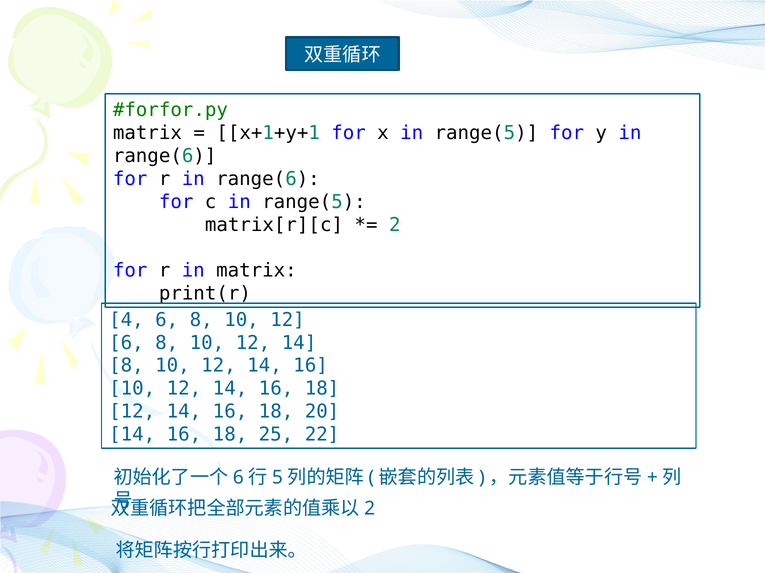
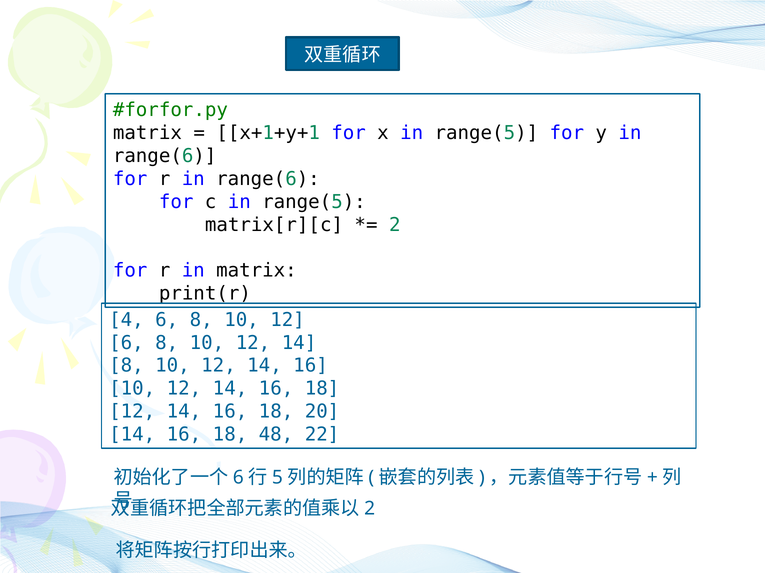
25: 25 -> 48 (276, 435)
